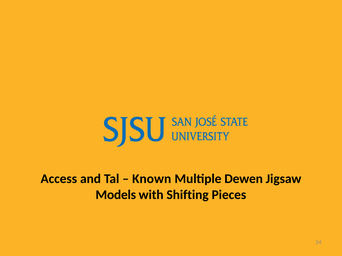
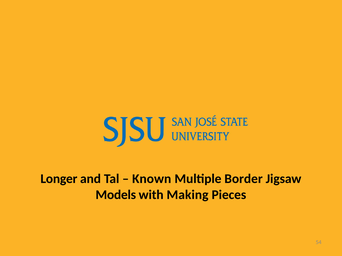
Access: Access -> Longer (59, 179)
Dewen: Dewen -> Border (244, 179)
Shifting: Shifting -> Making (188, 195)
